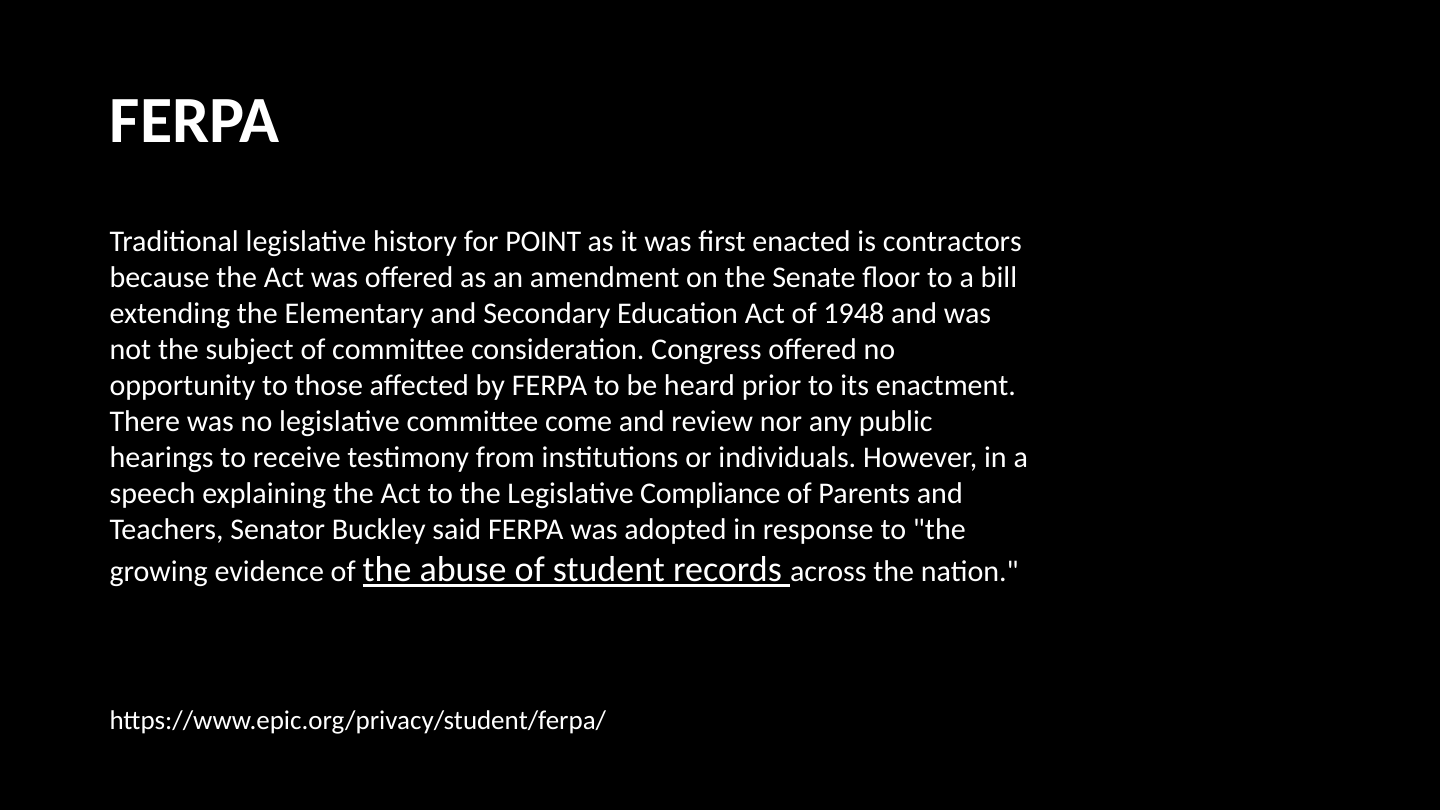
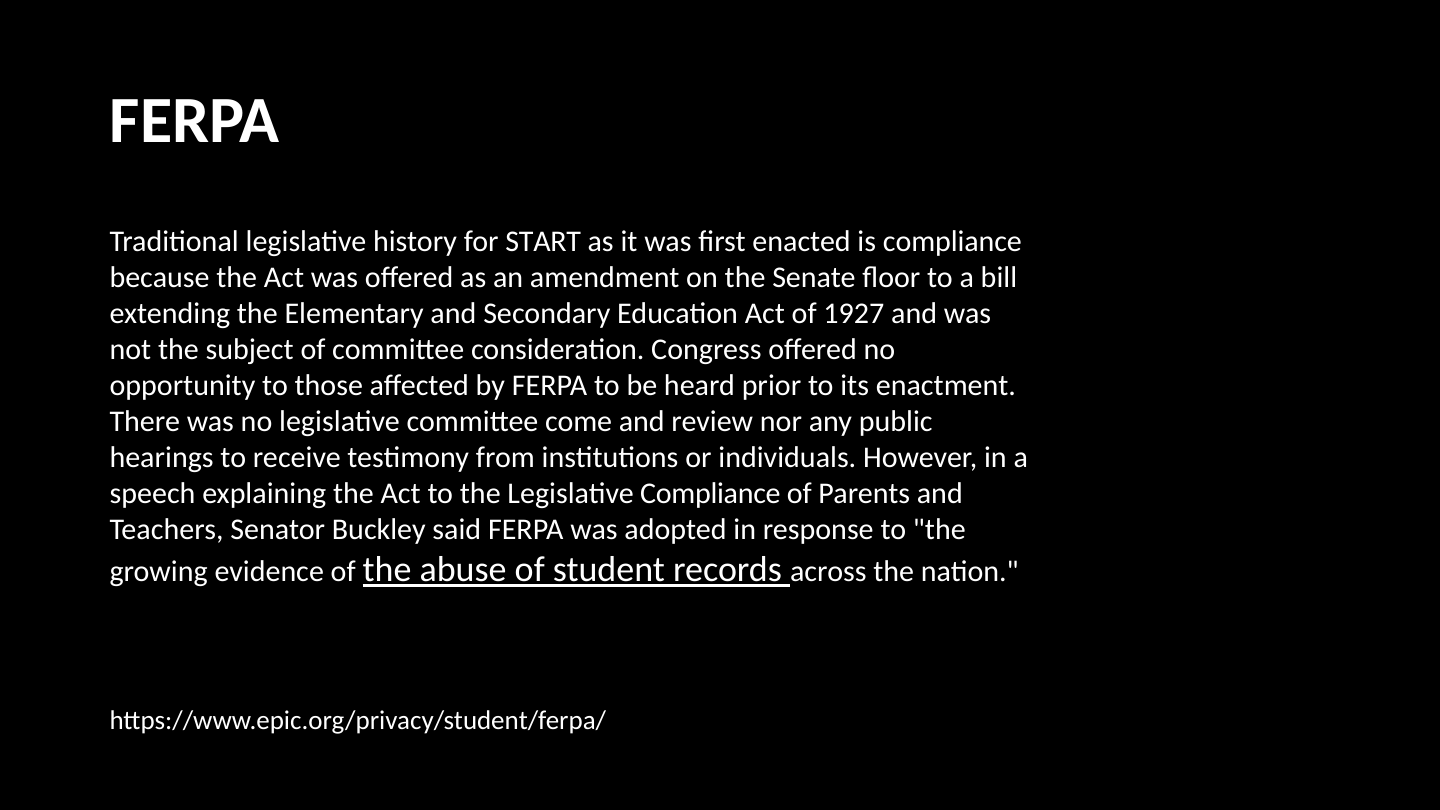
POINT: POINT -> START (543, 242)
is contractors: contractors -> compliance (952, 242)
1948: 1948 -> 1927 (854, 314)
